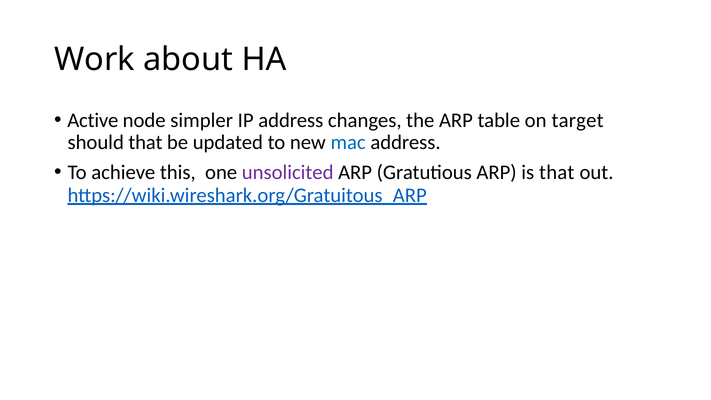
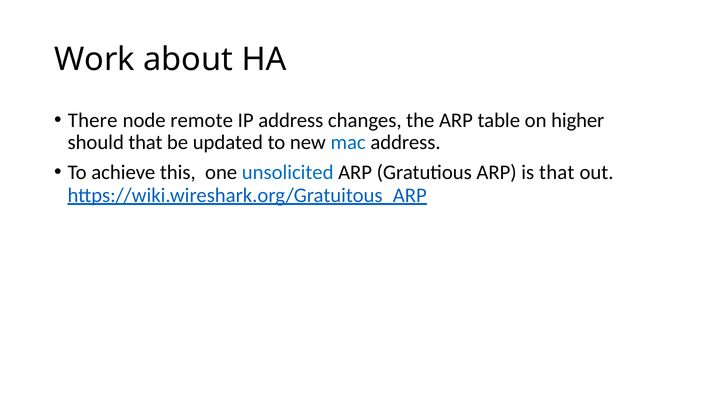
Active: Active -> There (93, 120)
simpler: simpler -> remote (202, 120)
target: target -> higher (578, 120)
unsolicited colour: purple -> blue (288, 172)
